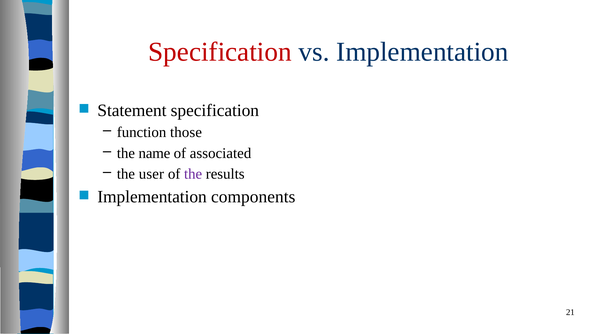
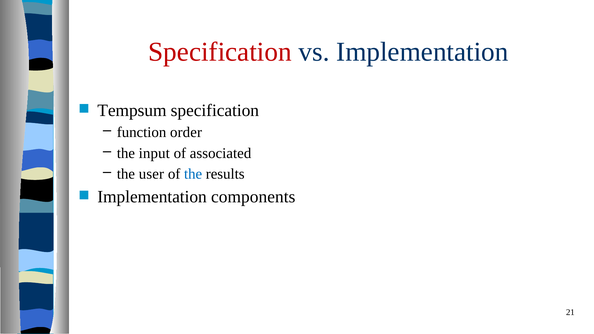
Statement: Statement -> Tempsum (132, 110)
those: those -> order (186, 132)
name: name -> input (154, 153)
the colour: purple -> blue (193, 174)
